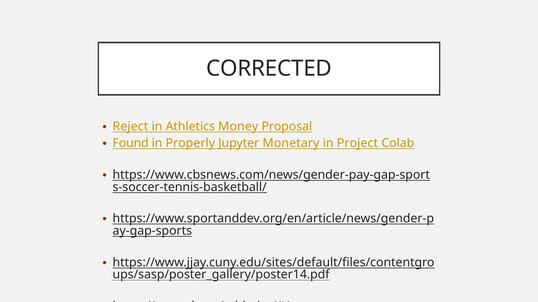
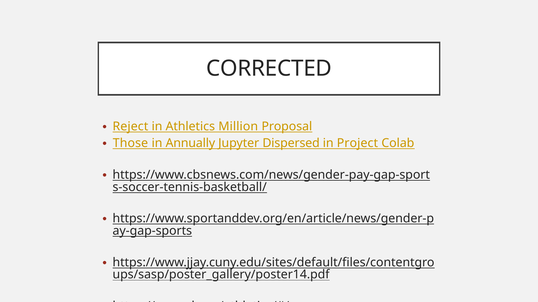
Money: Money -> Million (238, 127)
Found: Found -> Those (130, 143)
Properly: Properly -> Annually (190, 143)
Monetary: Monetary -> Dispersed (291, 143)
